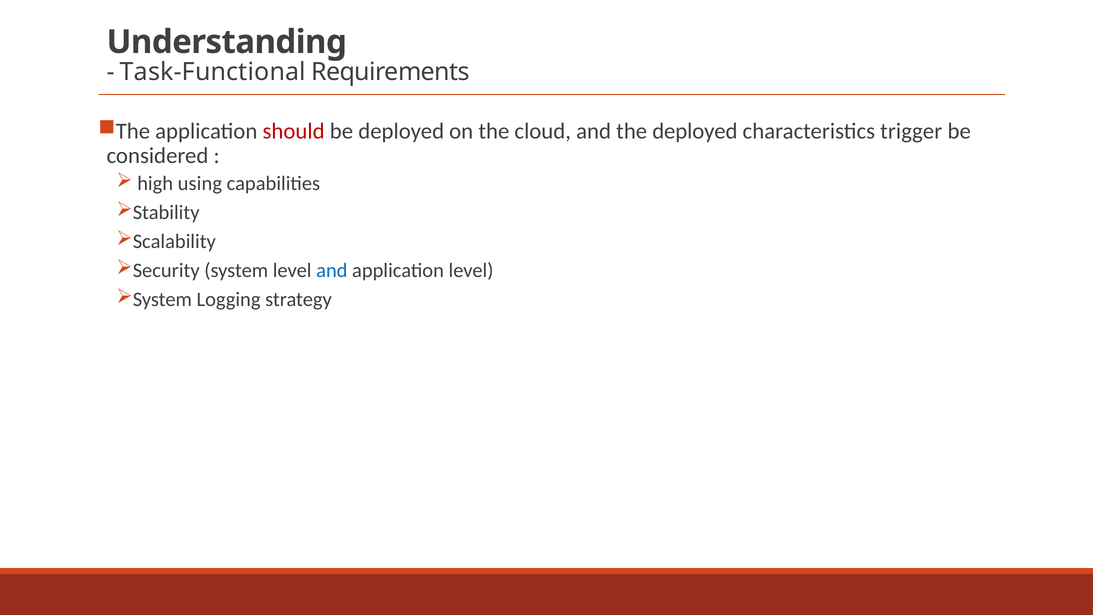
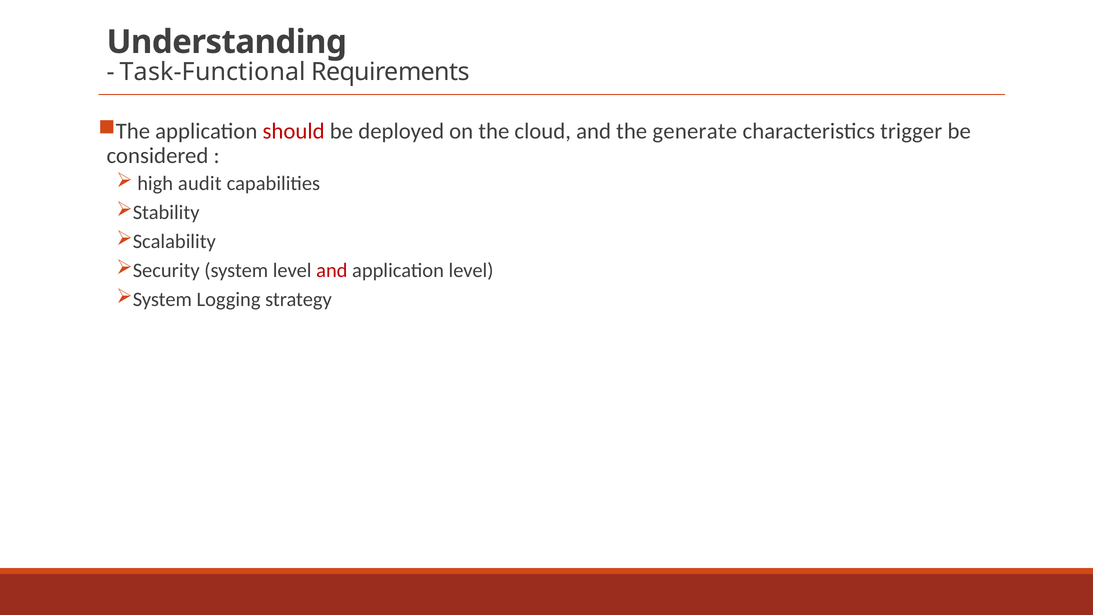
the deployed: deployed -> generate (695, 131)
using: using -> audit (200, 184)
and colour: blue -> red (332, 271)
